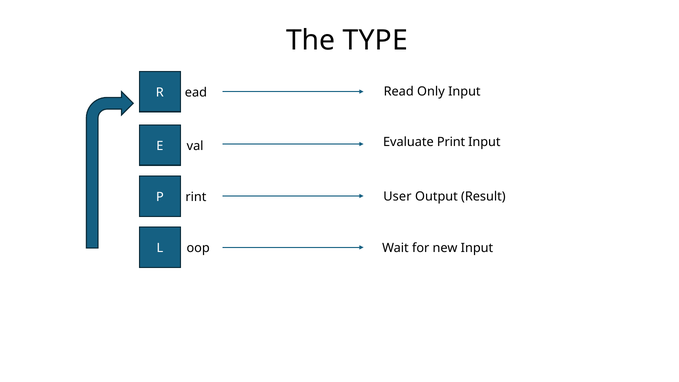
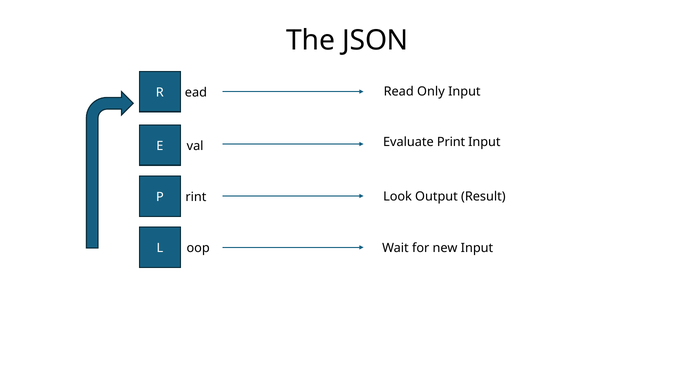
TYPE: TYPE -> JSON (375, 40)
User: User -> Look (397, 197)
